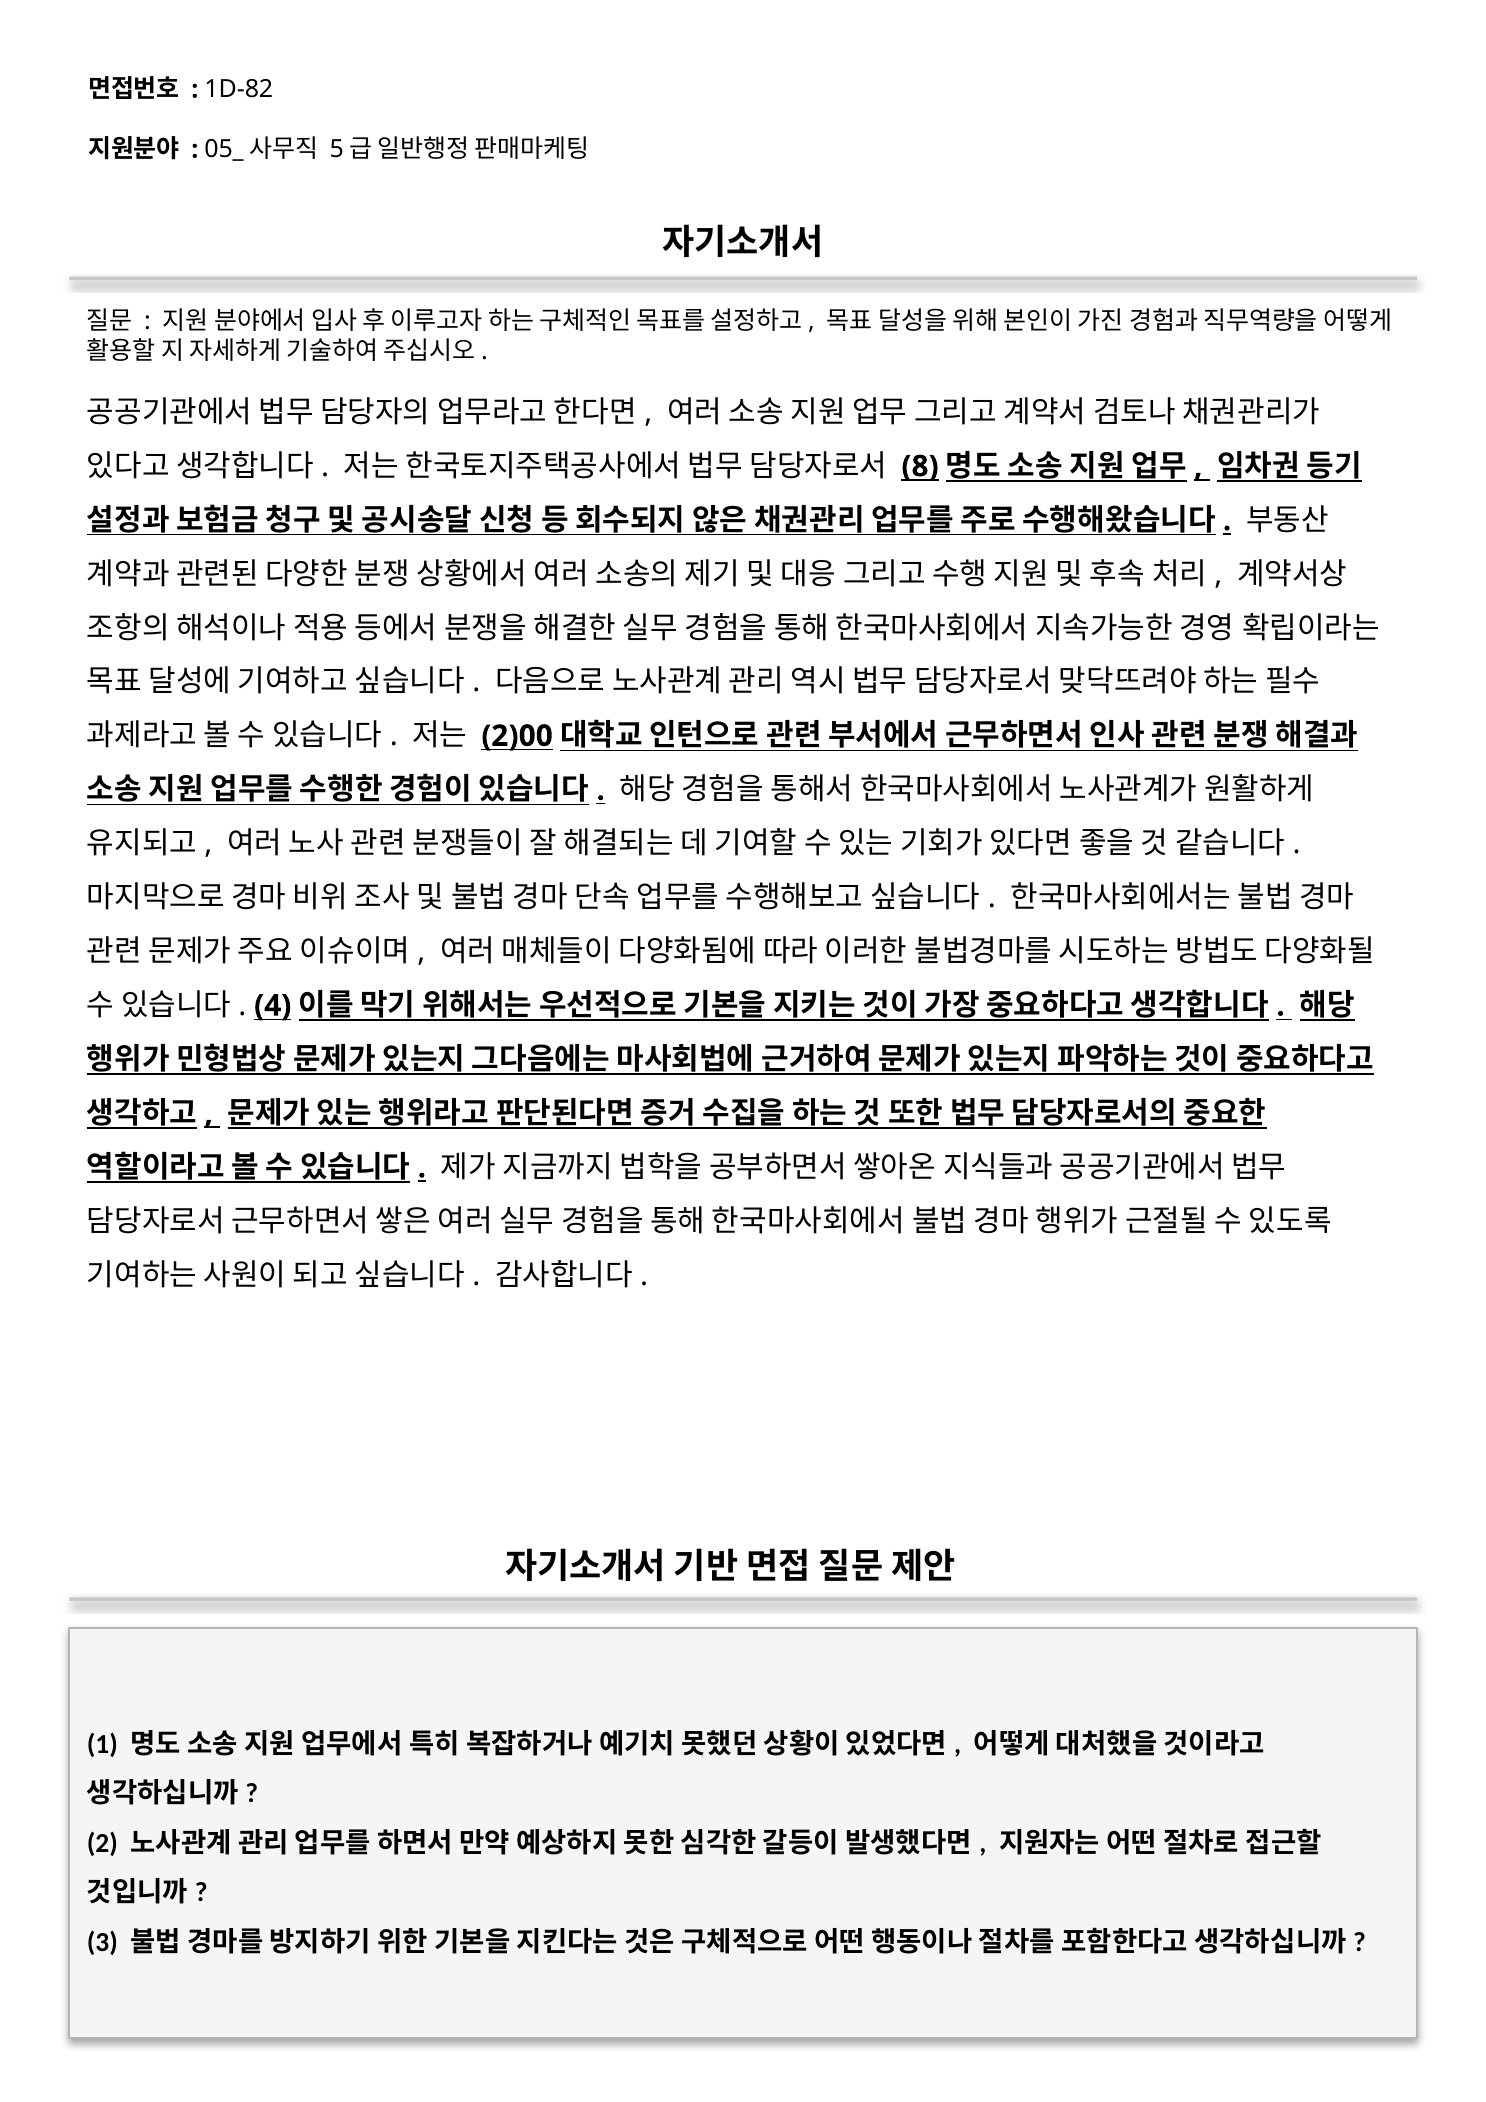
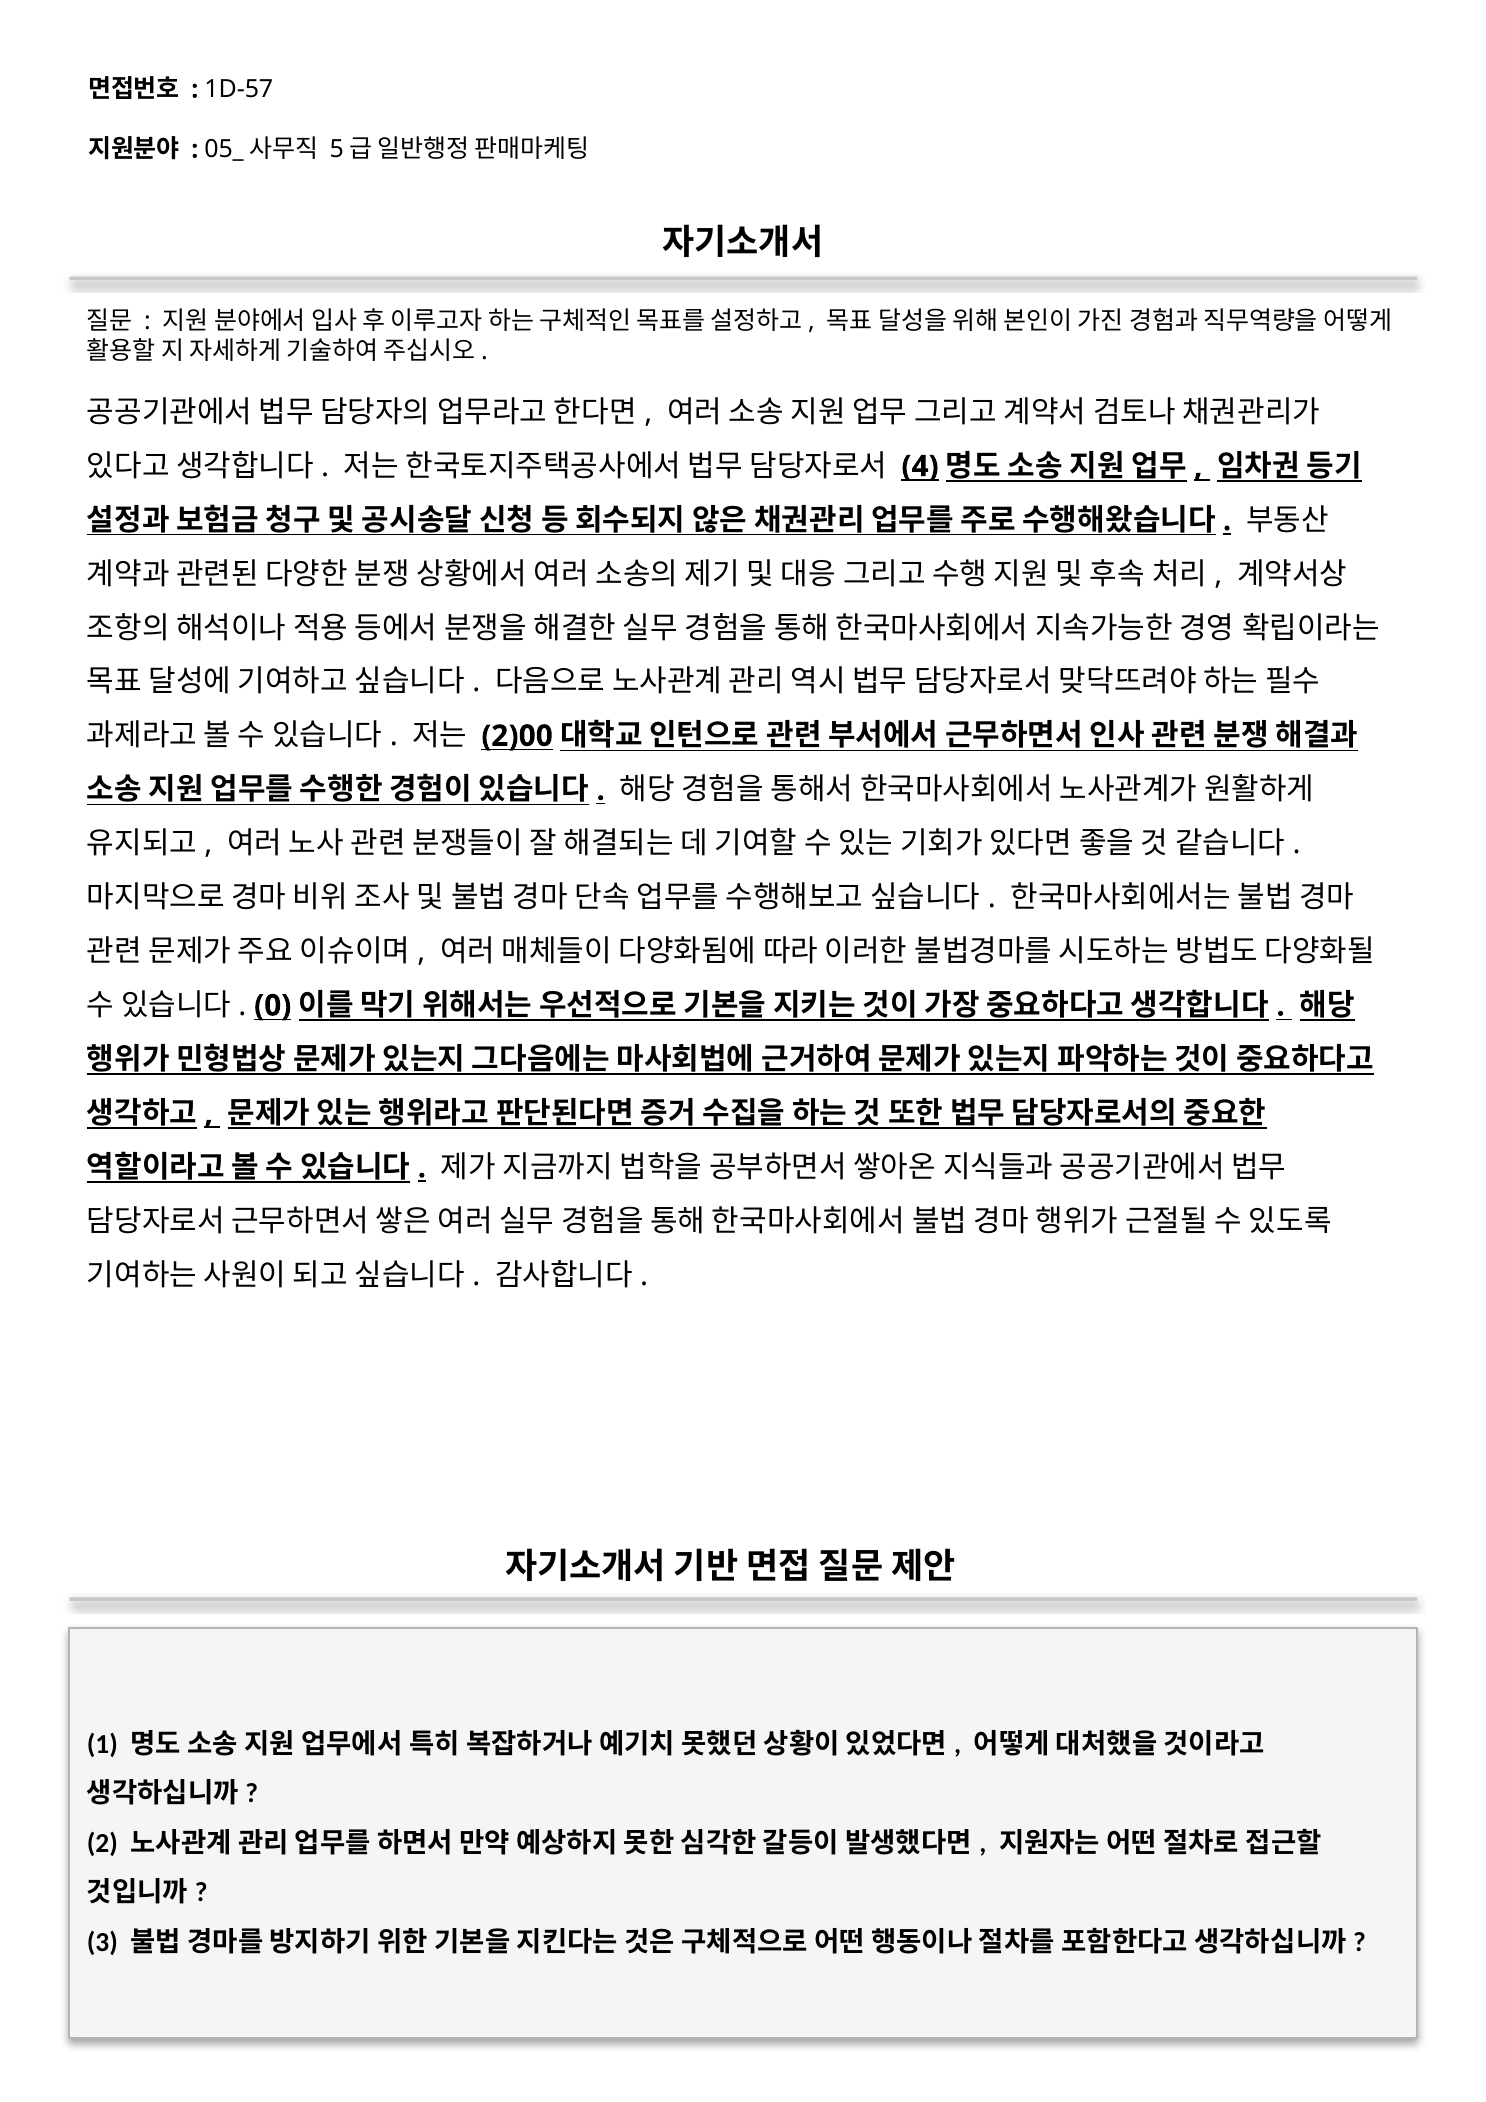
1D-82: 1D-82 -> 1D-57 (239, 89)
8: 8 -> 4 (920, 466)
4: 4 -> 0 (273, 1005)
